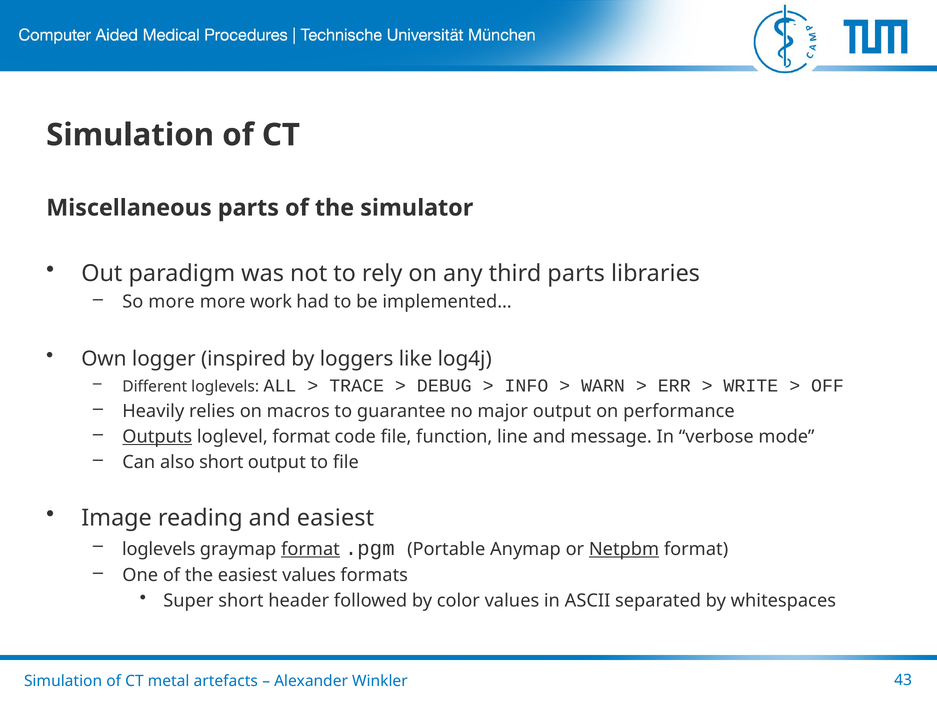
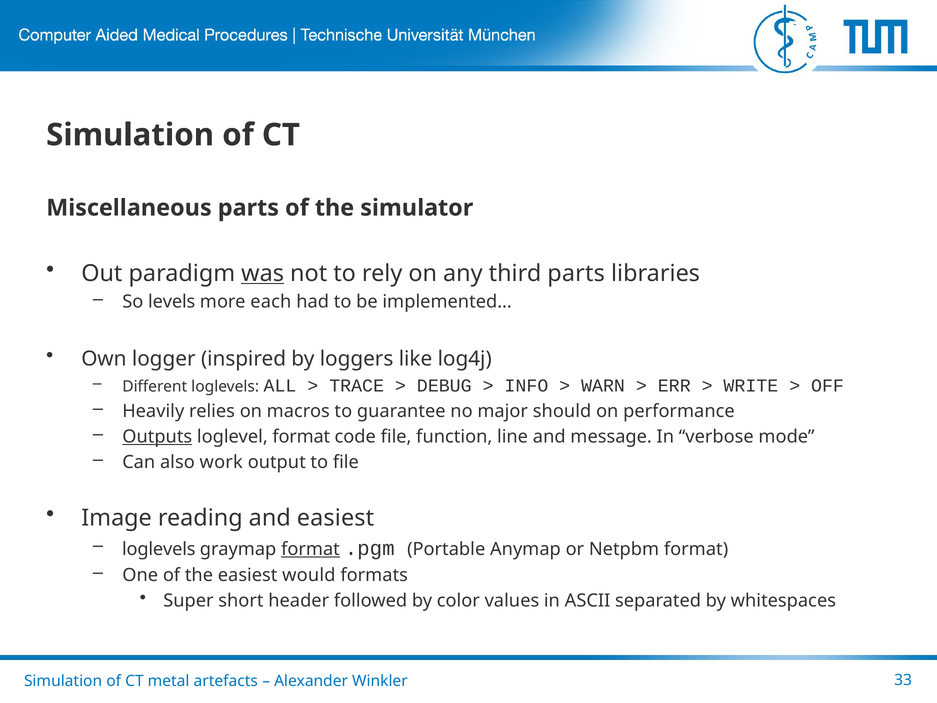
was underline: none -> present (263, 273)
So more: more -> levels (172, 302)
work: work -> each (271, 302)
major output: output -> should (562, 411)
also short: short -> work (221, 462)
Netpbm underline: present -> none (624, 549)
easiest values: values -> would (309, 575)
43: 43 -> 33 (903, 680)
